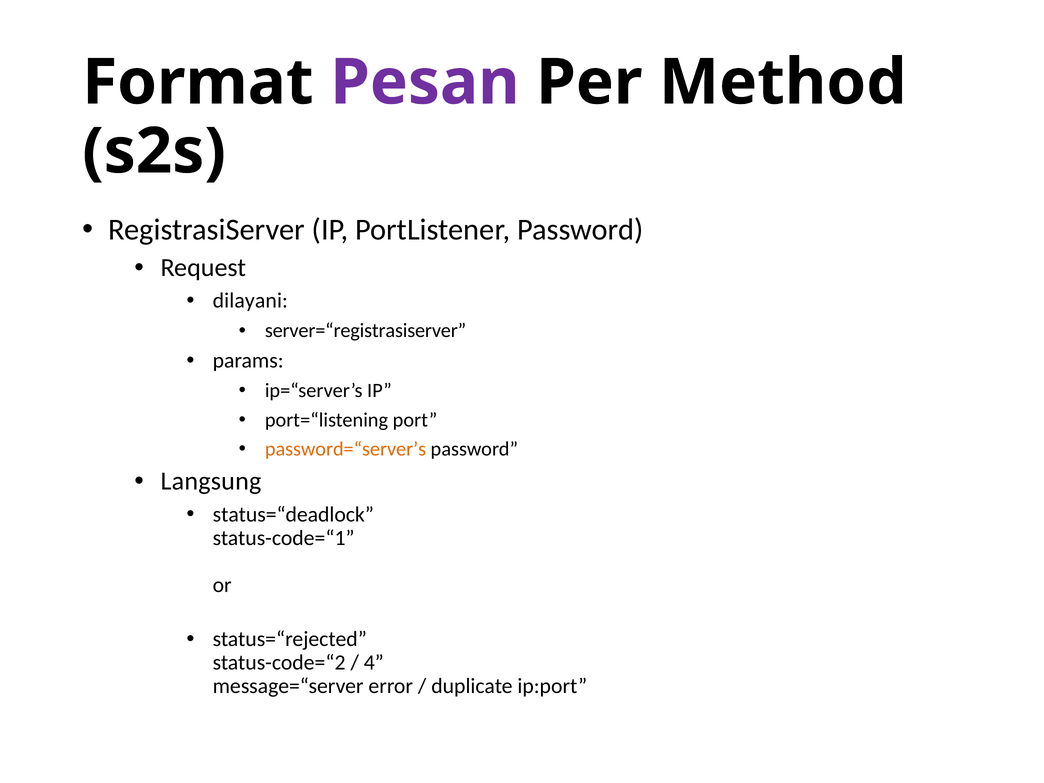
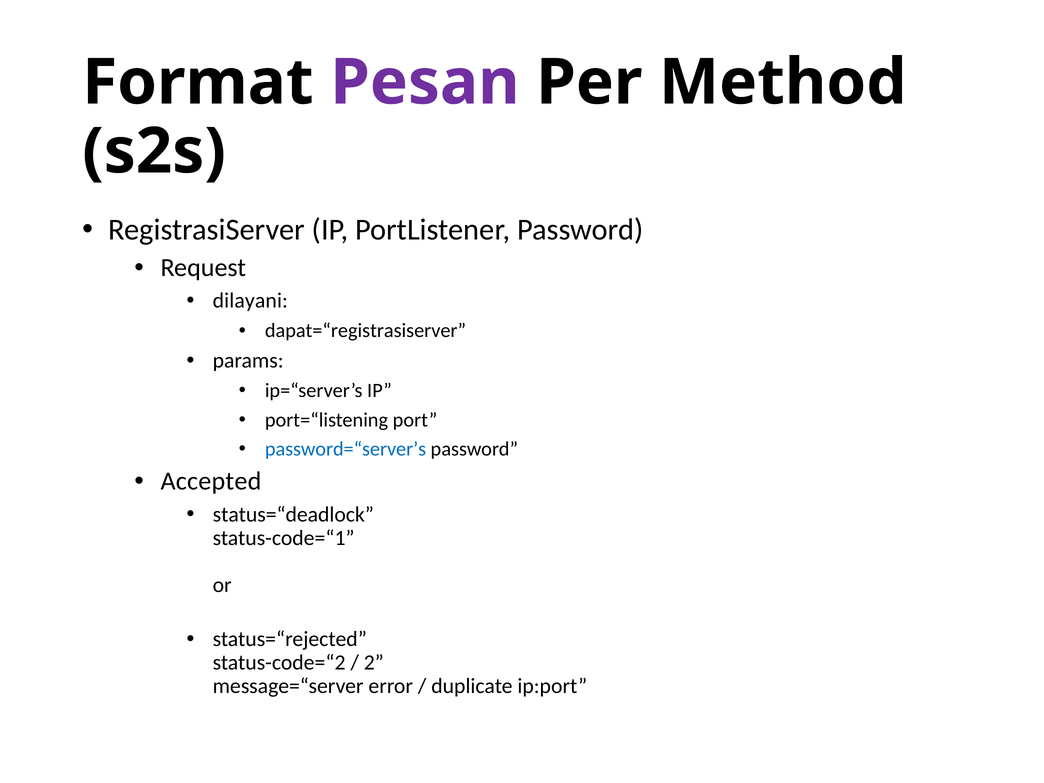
server=“registrasiserver: server=“registrasiserver -> dapat=“registrasiserver (365, 331)
password=“server’s colour: orange -> blue (346, 449)
Langsung: Langsung -> Accepted (211, 481)
4: 4 -> 2 (374, 663)
